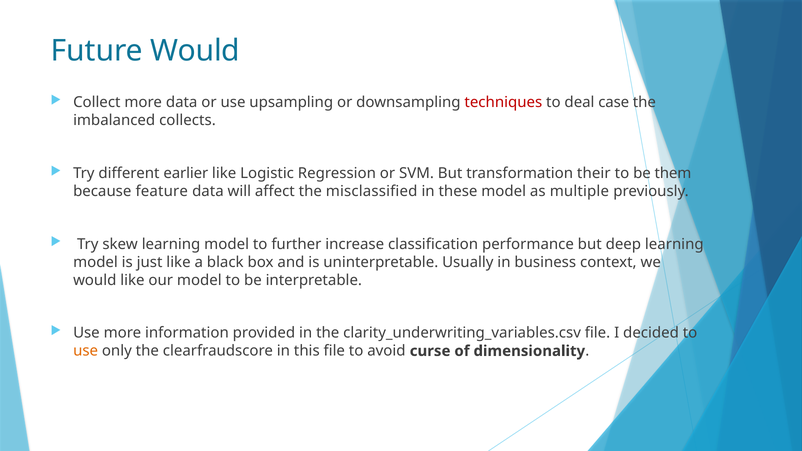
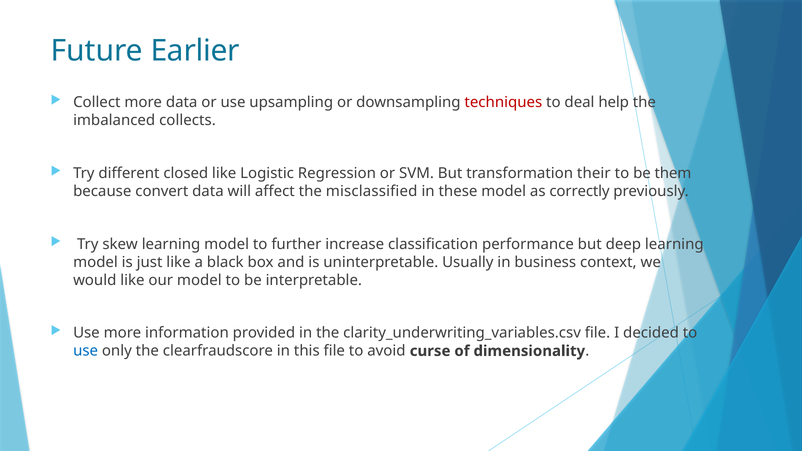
Future Would: Would -> Earlier (195, 51)
case: case -> help (614, 102)
earlier: earlier -> closed (186, 173)
feature: feature -> convert (162, 191)
multiple: multiple -> correctly (580, 191)
use colour: orange -> blue (86, 351)
